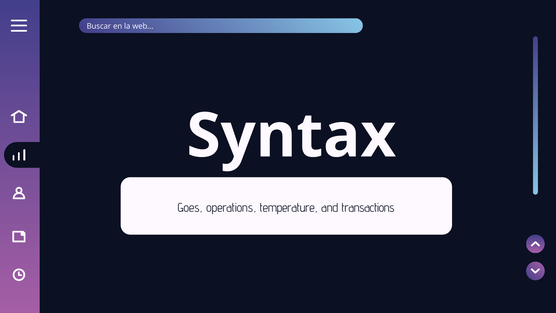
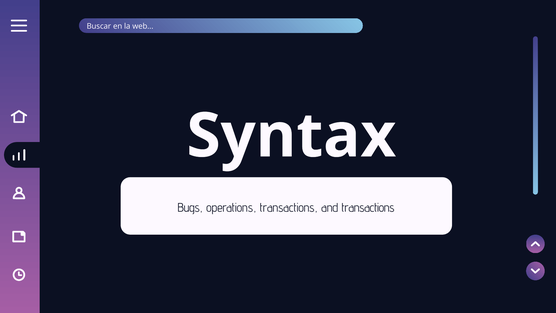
Goes: Goes -> Bugs (190, 208)
operations temperature: temperature -> transactions (289, 208)
